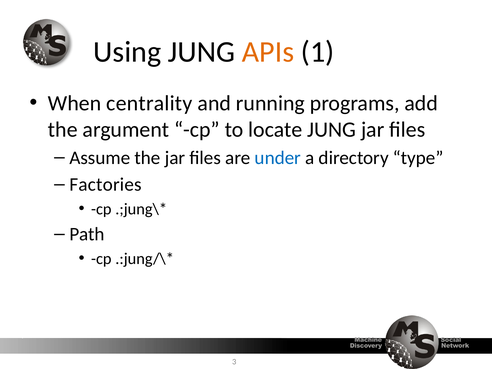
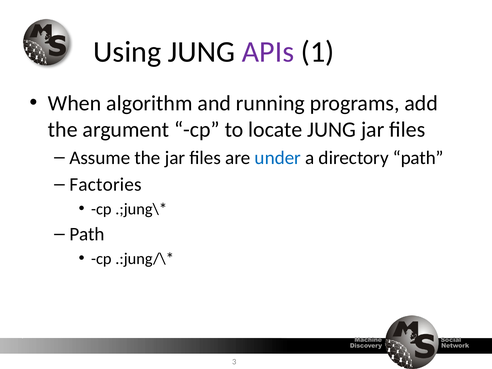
APIs colour: orange -> purple (268, 52)
centrality: centrality -> algorithm (149, 103)
directory type: type -> path (418, 158)
